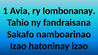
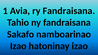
ry Iombonanay: Iombonanay -> Fandraisana (69, 11)
